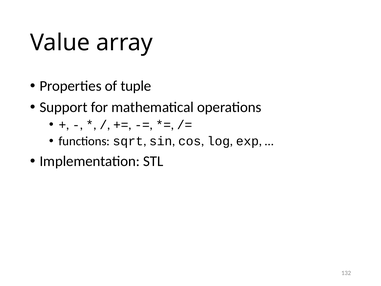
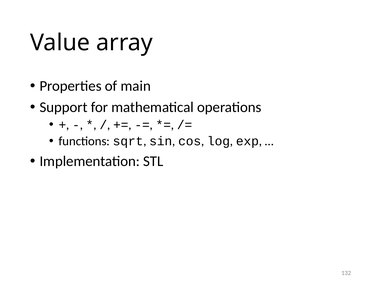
tuple: tuple -> main (136, 86)
